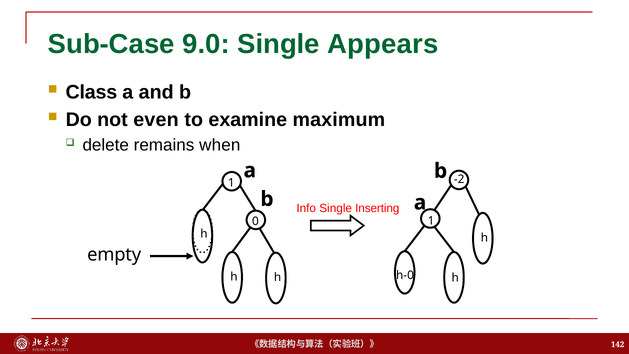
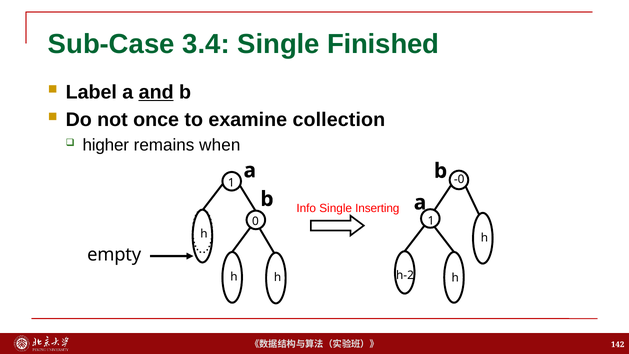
9.0: 9.0 -> 3.4 (206, 44)
Appears: Appears -> Finished (383, 44)
Class: Class -> Label (91, 92)
and underline: none -> present (156, 92)
even: even -> once (156, 120)
maximum: maximum -> collection (339, 120)
delete: delete -> higher (106, 145)
-2: -2 -> -0 (459, 179)
h-0: h-0 -> h-2 (405, 275)
